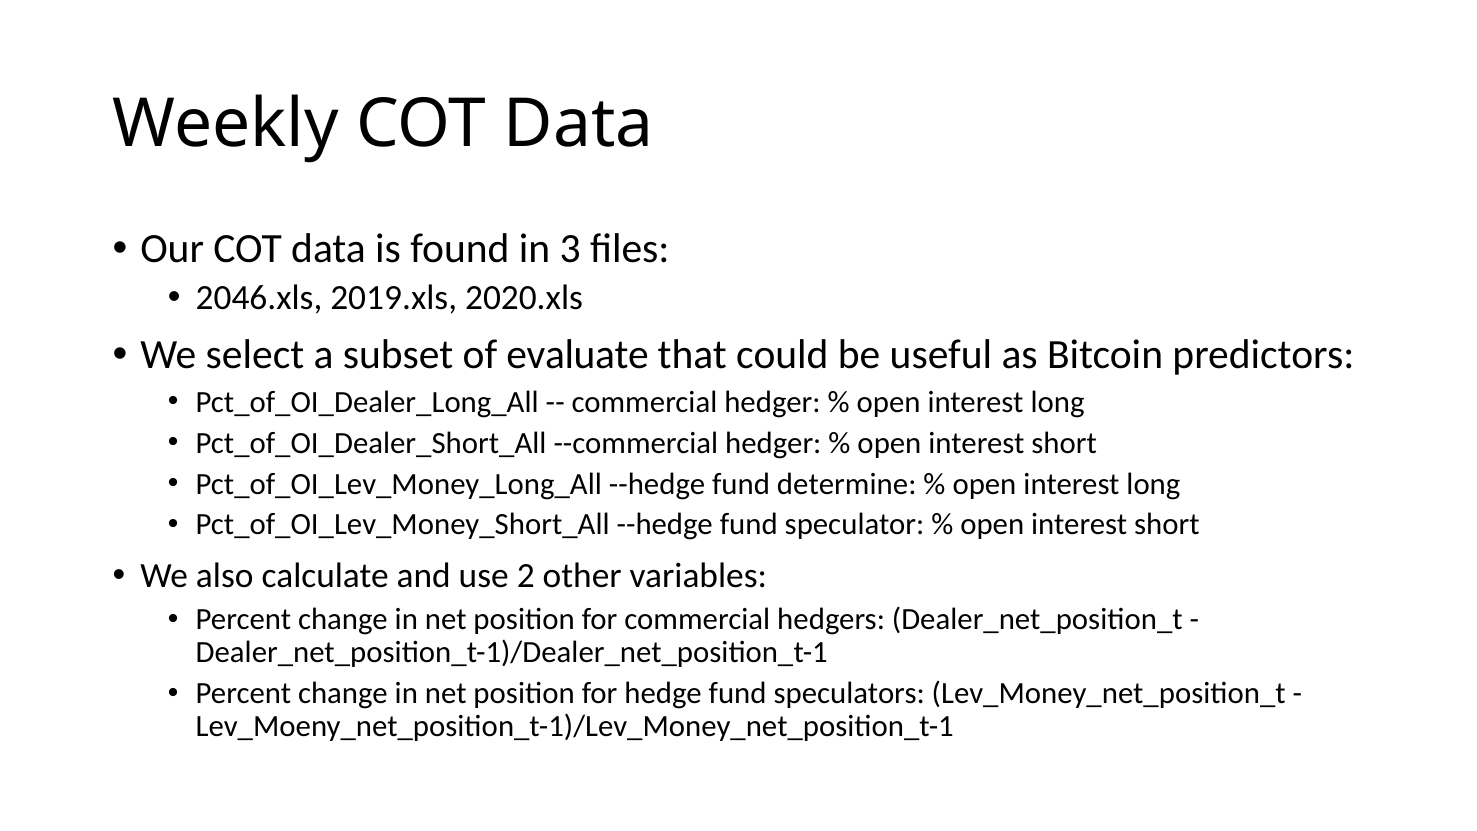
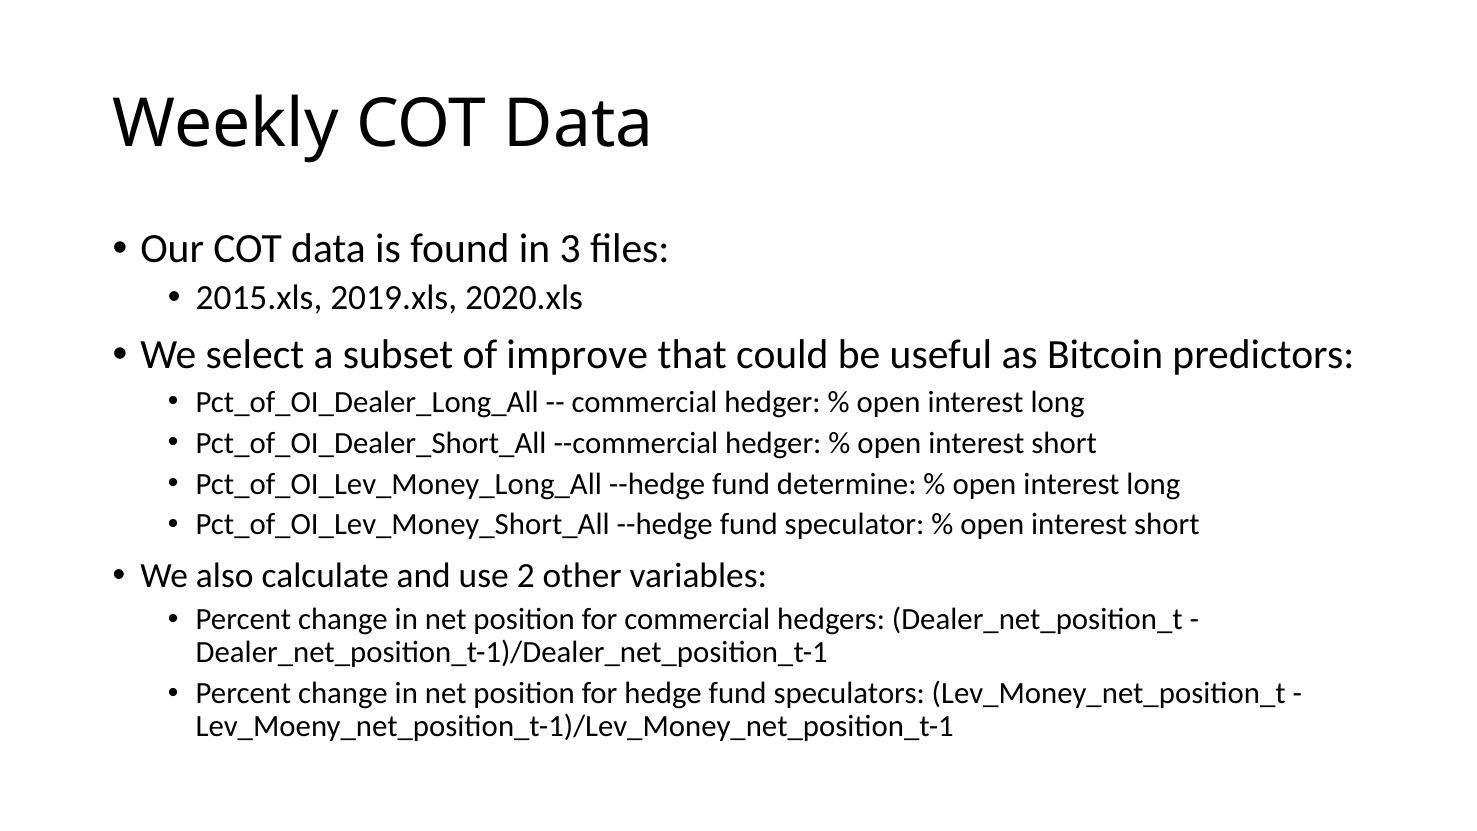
2046.xls: 2046.xls -> 2015.xls (259, 298)
evaluate: evaluate -> improve (577, 355)
